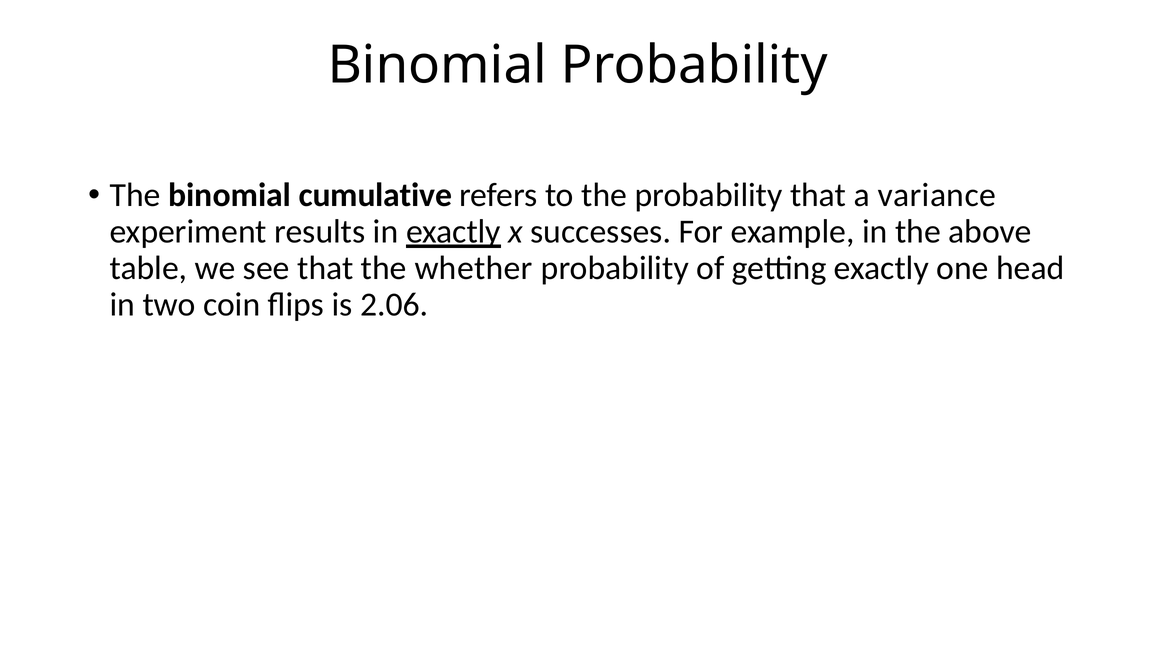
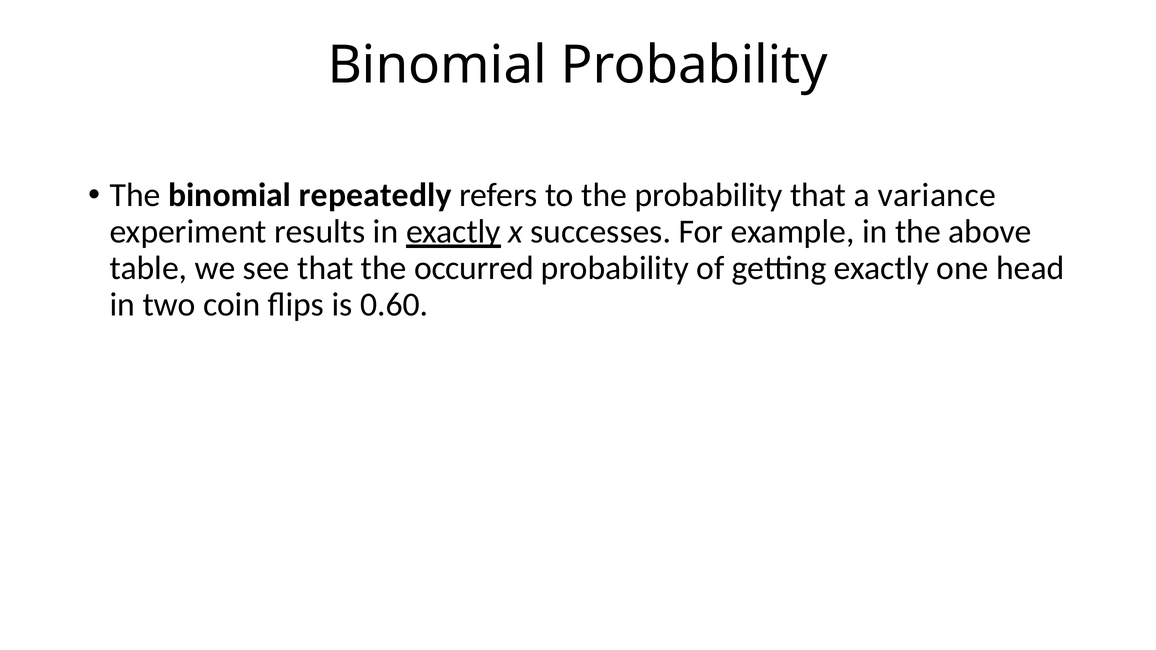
cumulative: cumulative -> repeatedly (375, 195)
whether: whether -> occurred (474, 268)
2.06: 2.06 -> 0.60 (394, 305)
